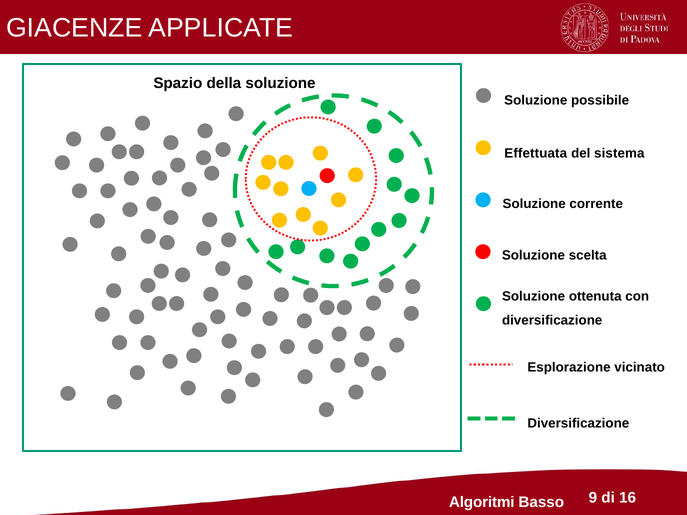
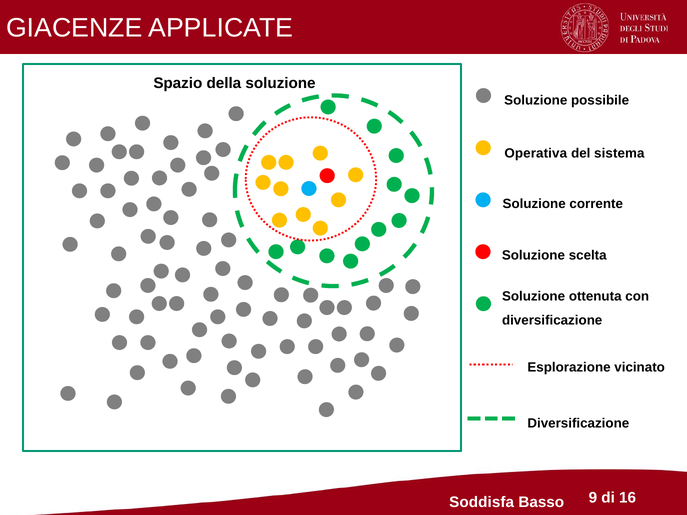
Effettuata: Effettuata -> Operativa (536, 154)
Algoritmi: Algoritmi -> Soddisfa (482, 502)
